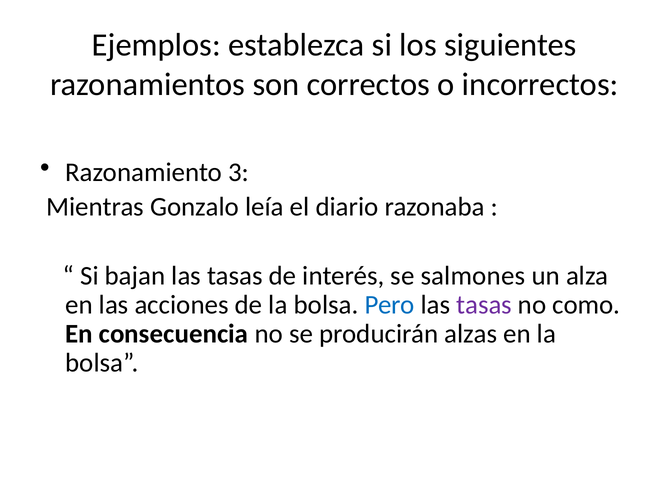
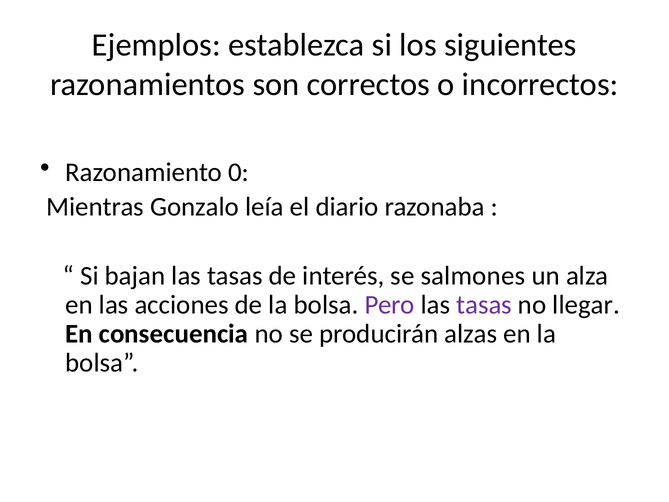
3: 3 -> 0 (239, 172)
Pero colour: blue -> purple (390, 305)
como: como -> llegar (586, 305)
